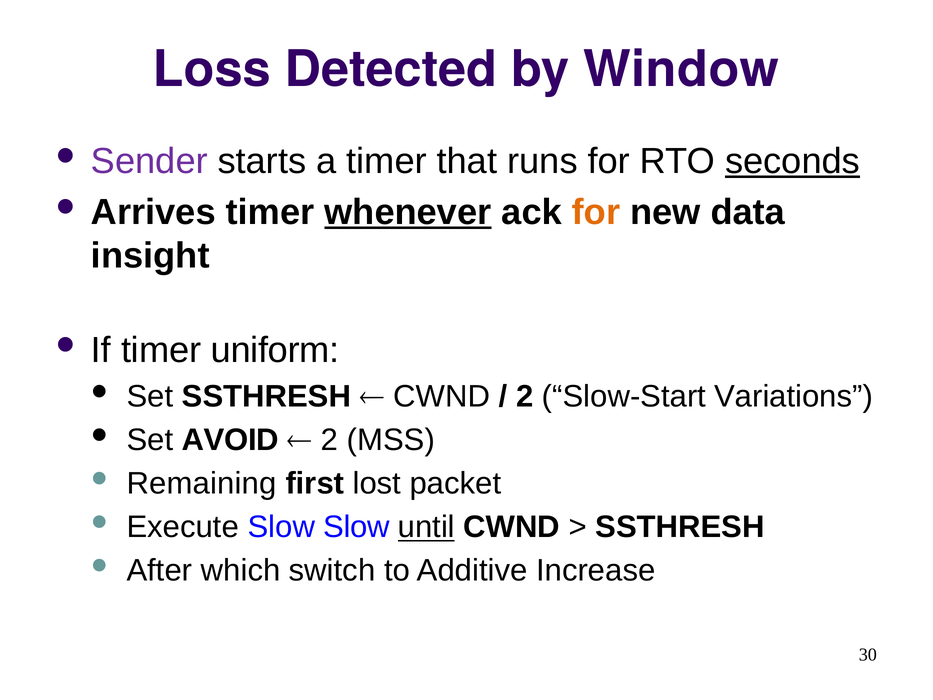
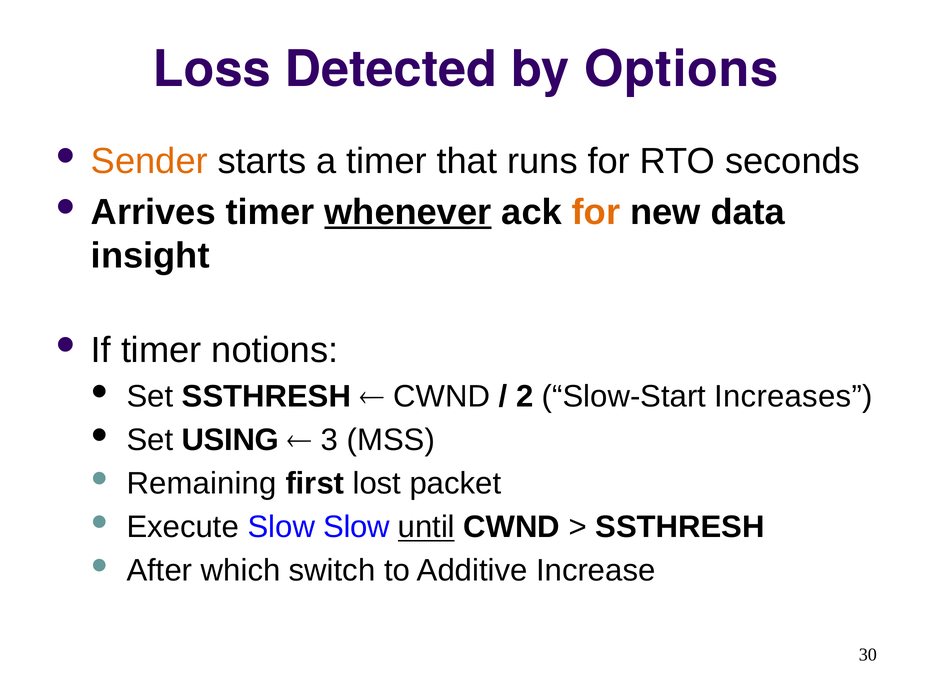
Window: Window -> Options (681, 70)
Sender colour: purple -> orange (149, 161)
seconds underline: present -> none (793, 161)
uniform: uniform -> notions (275, 350)
Variations: Variations -> Increases (793, 396)
AVOID: AVOID -> USING (230, 440)
2: 2 -> 3 (330, 440)
